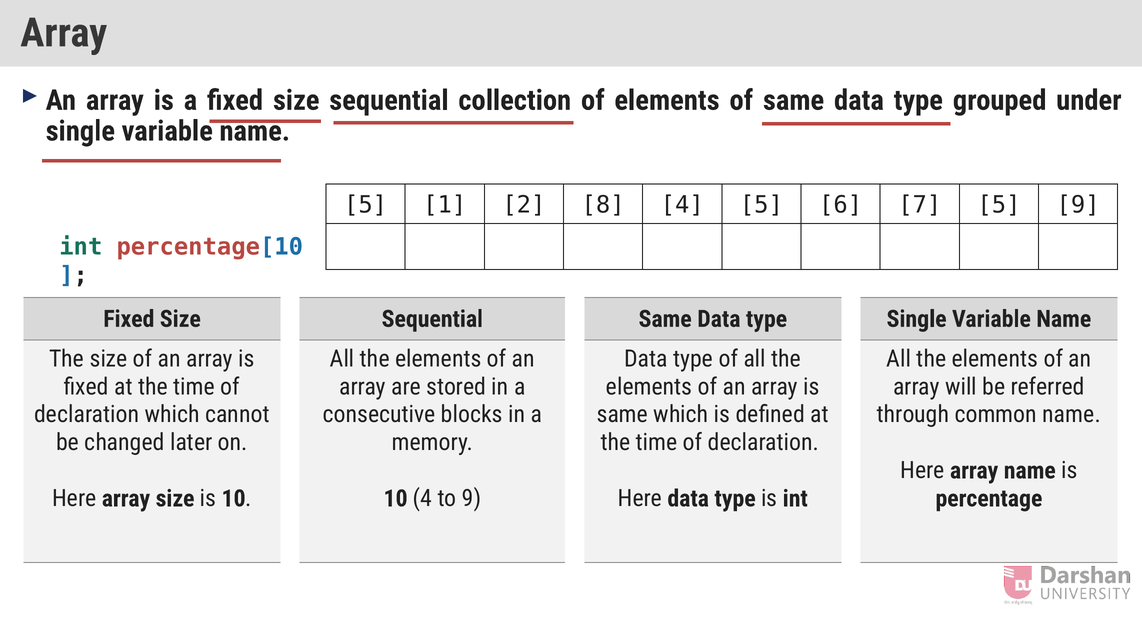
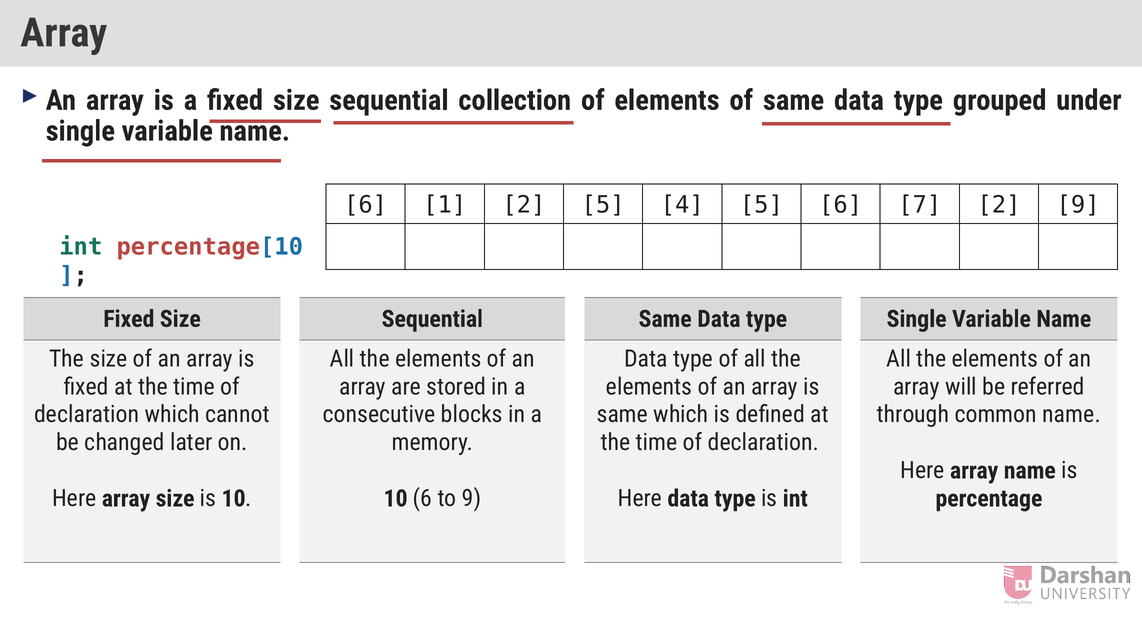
5: 5 -> 6 (366, 205)
2 8: 8 -> 5 (603, 205)
7 5: 5 -> 2 (999, 205)
10 4: 4 -> 6 (422, 499)
